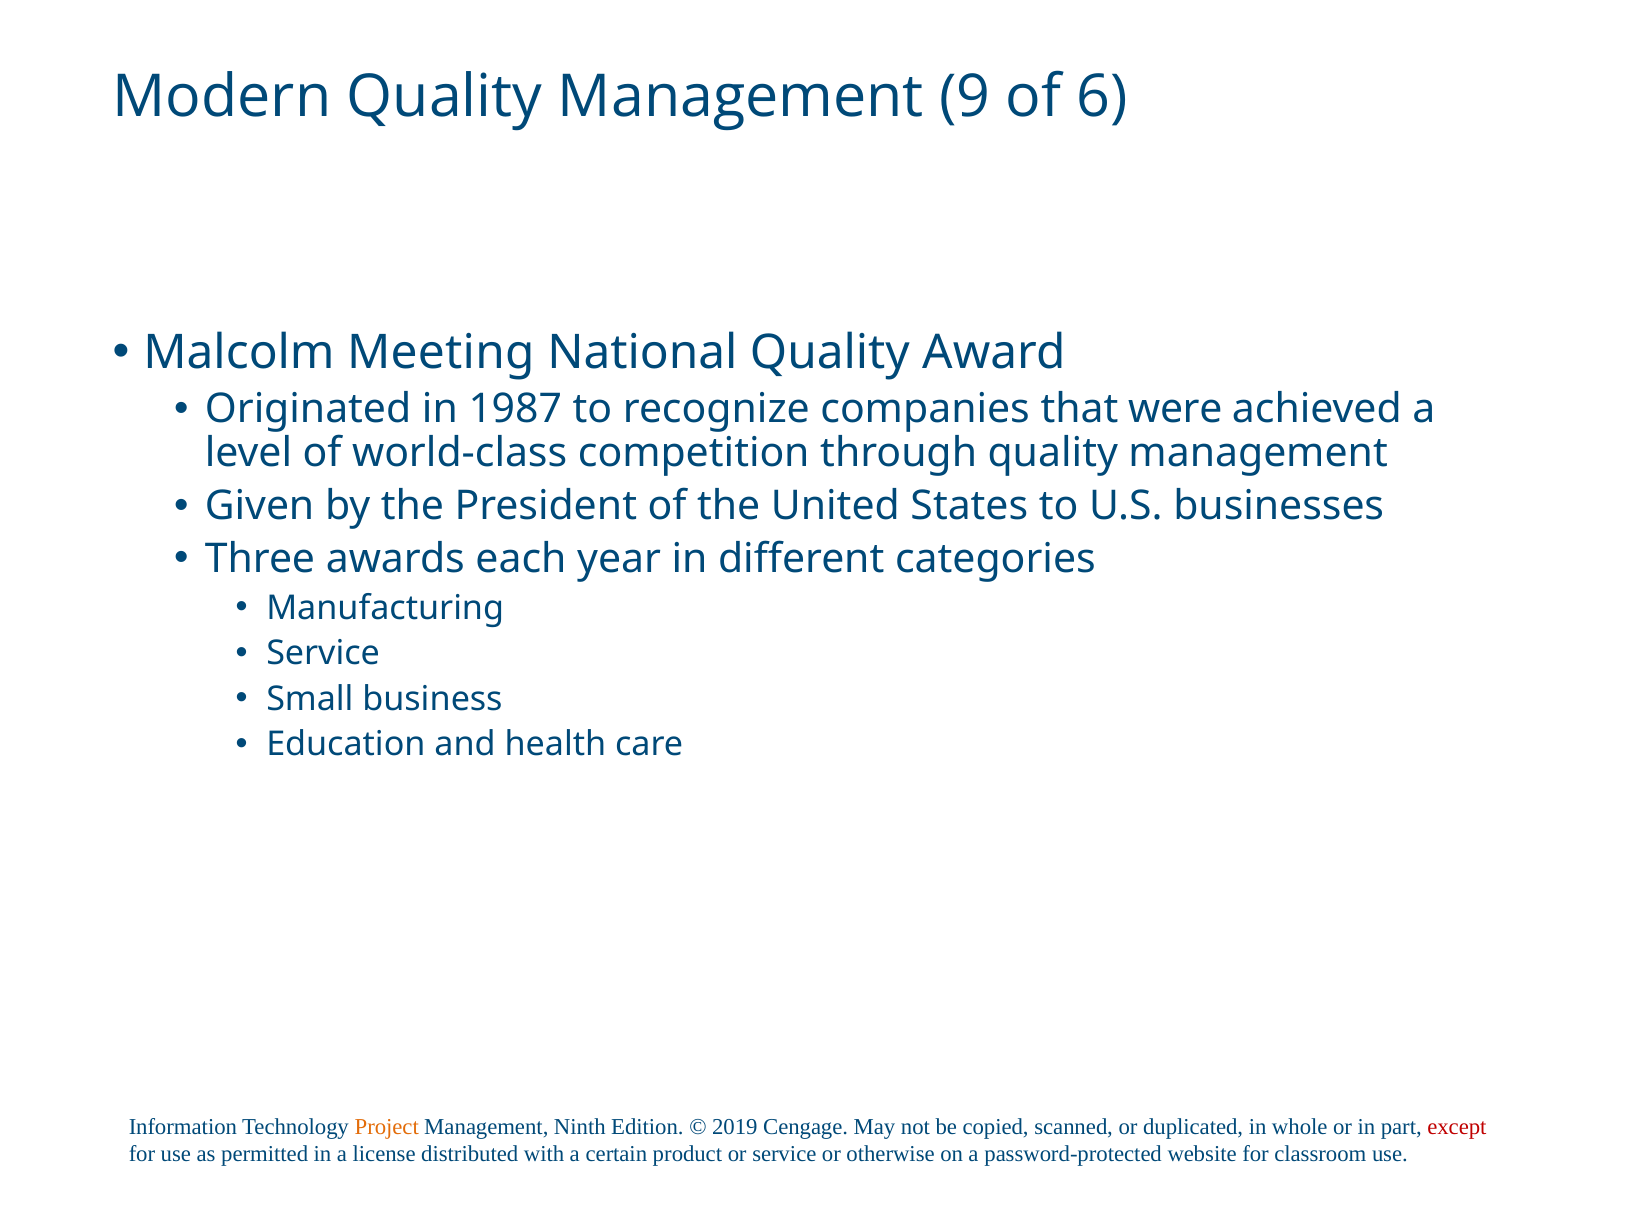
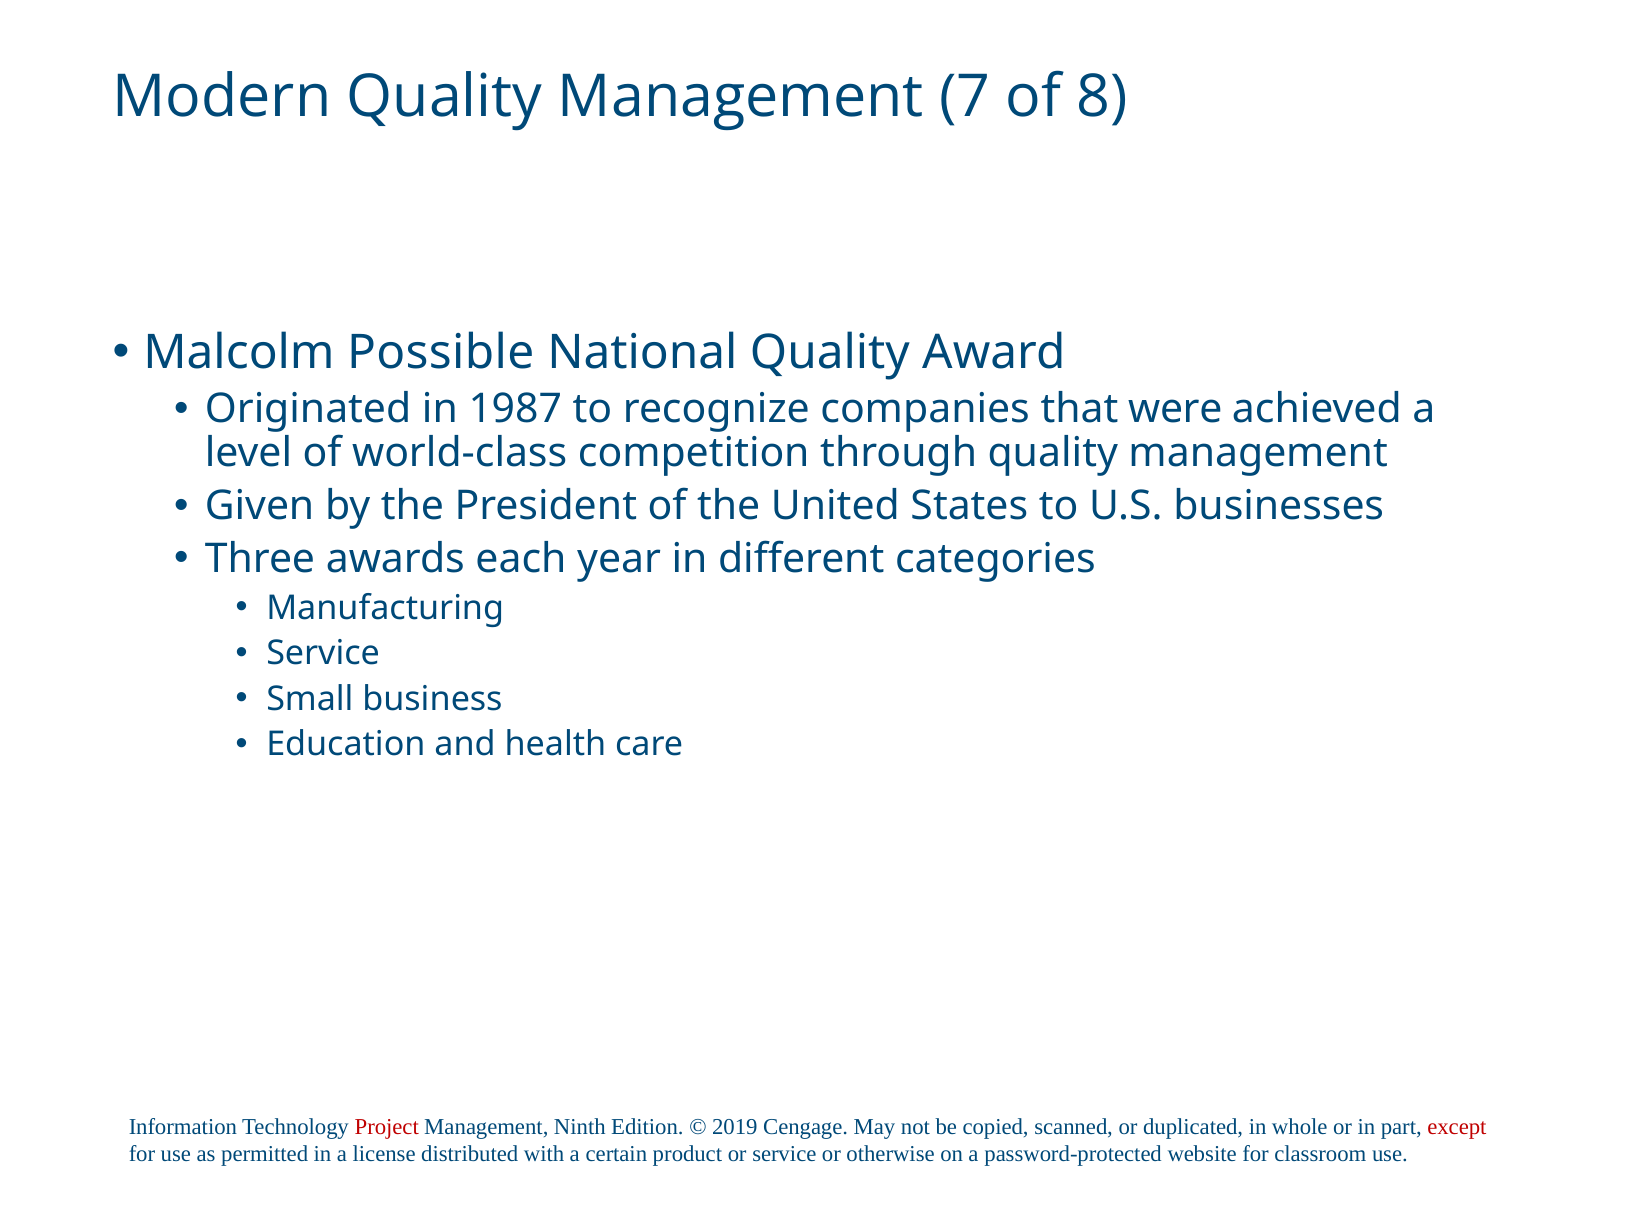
9: 9 -> 7 (965, 97)
6: 6 -> 8 (1102, 97)
Meeting: Meeting -> Possible (441, 353)
Project colour: orange -> red (387, 1127)
